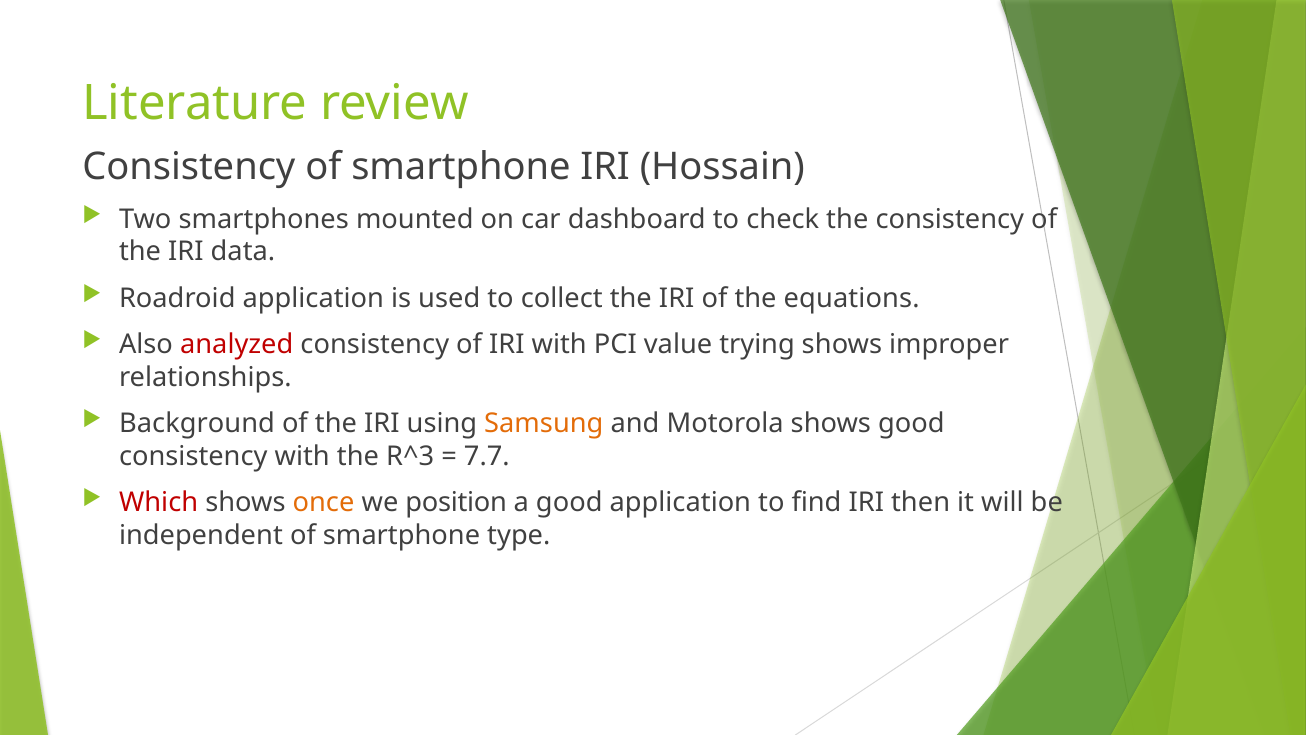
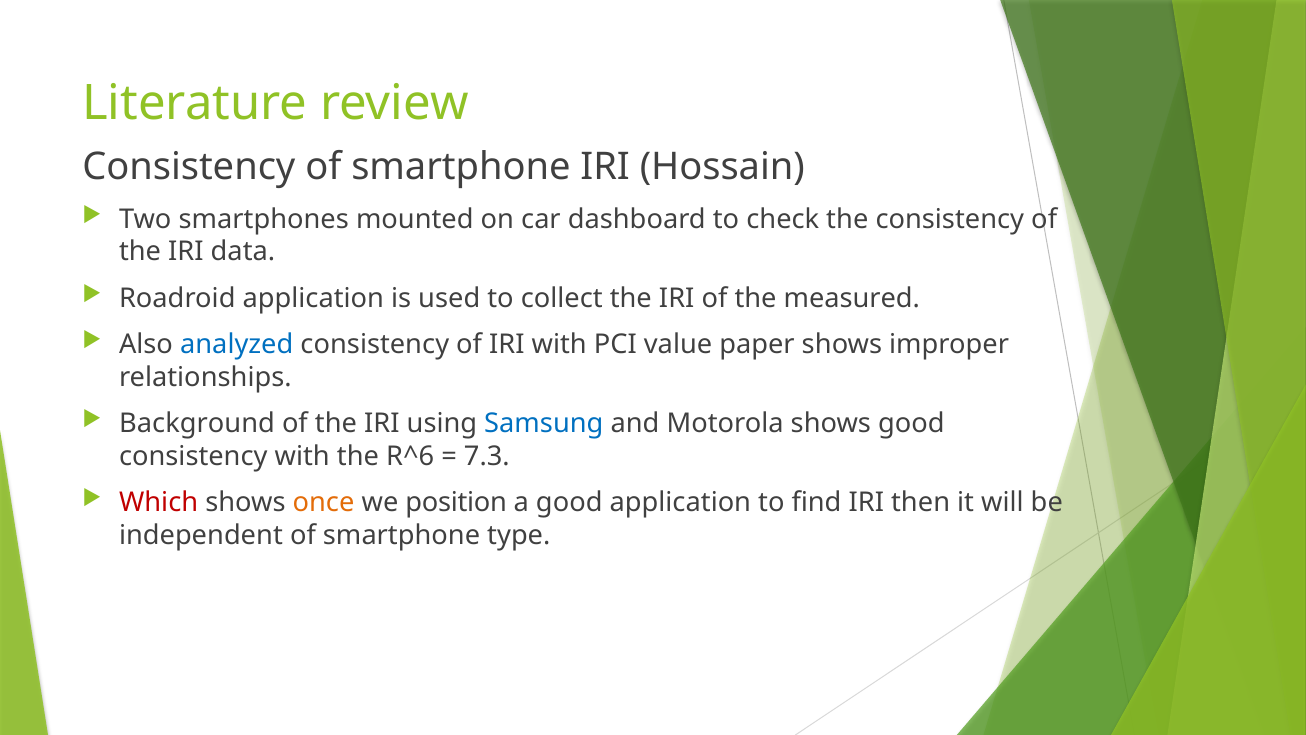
equations: equations -> measured (852, 298)
analyzed colour: red -> blue (237, 344)
trying: trying -> paper (757, 344)
Samsung colour: orange -> blue (544, 423)
R^3: R^3 -> R^6 (410, 456)
7.7: 7.7 -> 7.3 (487, 456)
